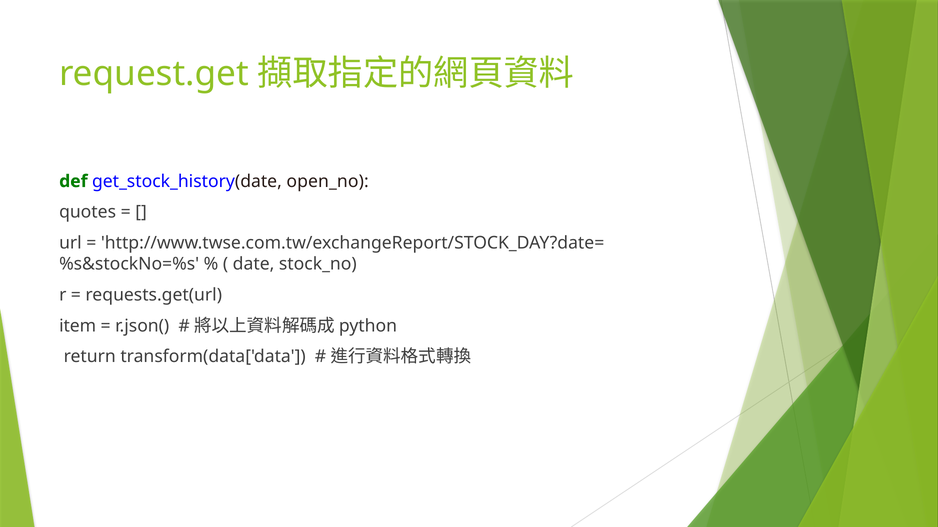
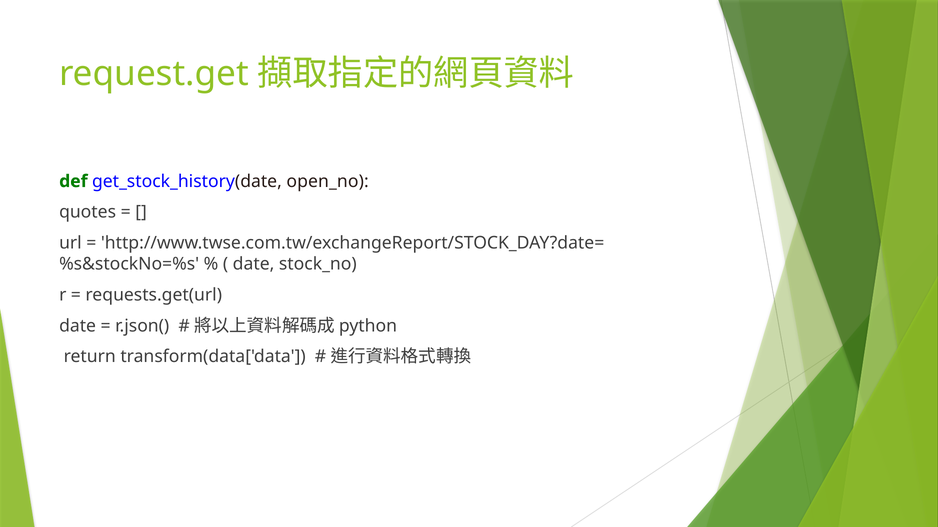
item: item -> date (78, 326)
